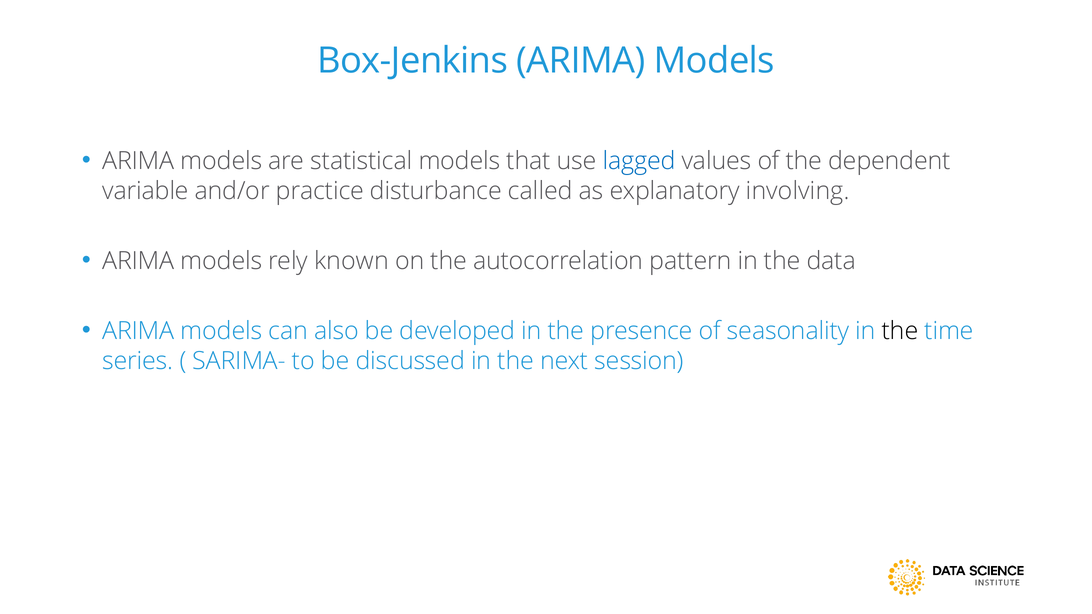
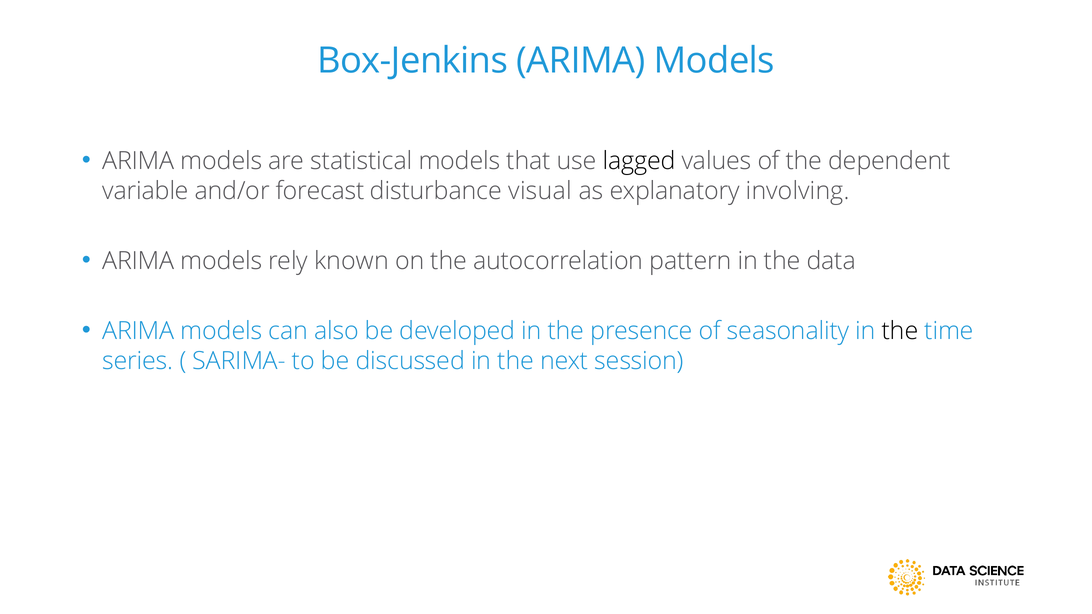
lagged colour: blue -> black (639, 161)
practice: practice -> forecast (320, 191)
called: called -> visual (540, 191)
